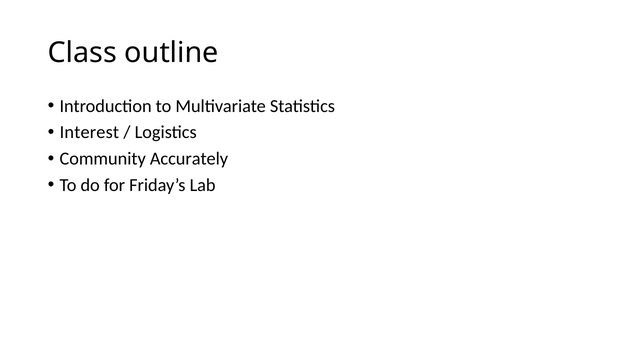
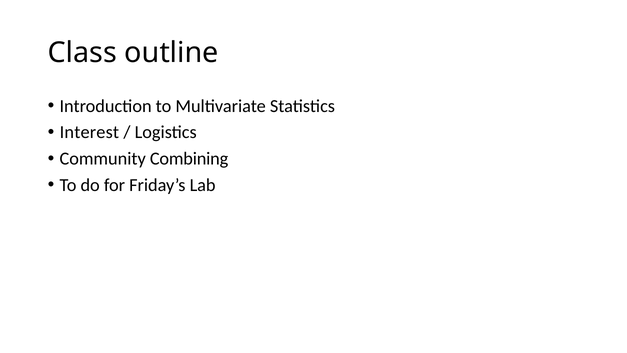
Accurately: Accurately -> Combining (189, 159)
